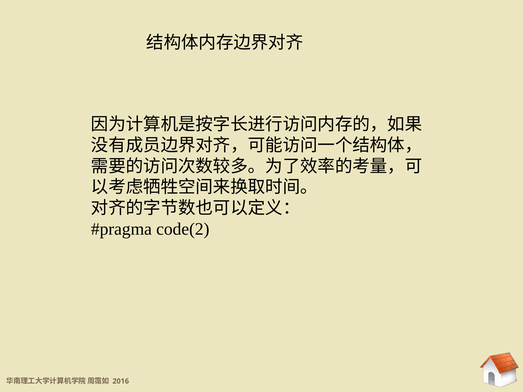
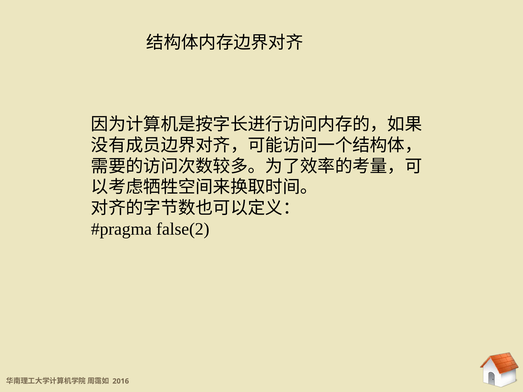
code(2: code(2 -> false(2 (183, 229)
